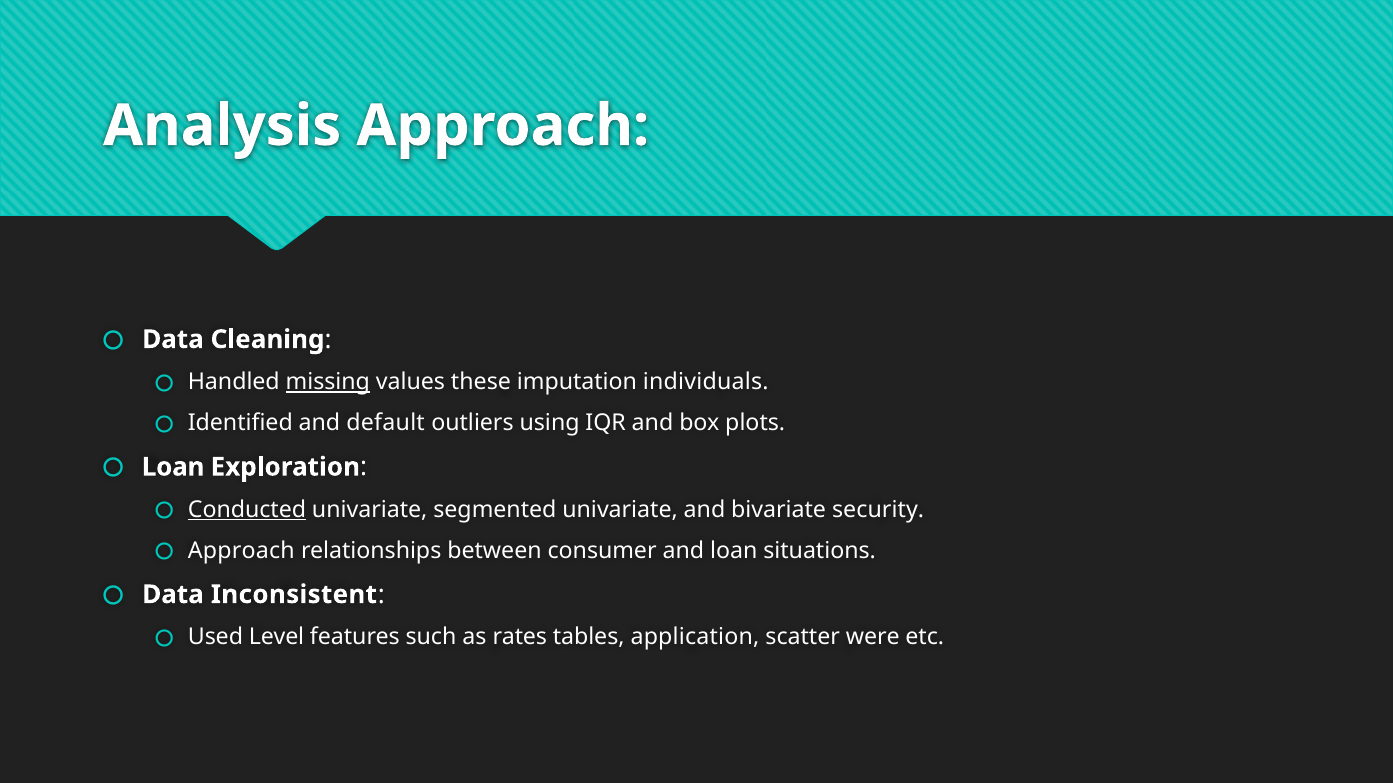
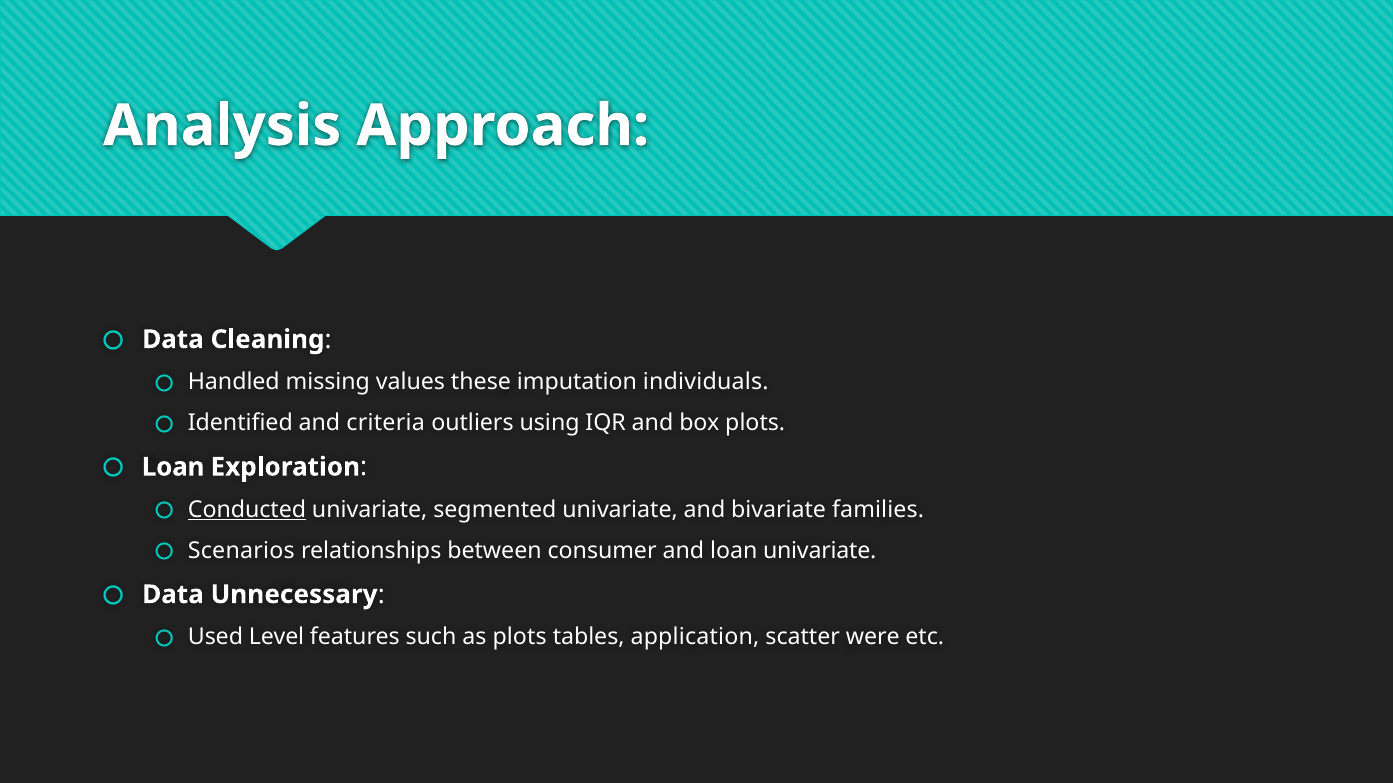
missing underline: present -> none (328, 382)
default: default -> criteria (386, 424)
security: security -> families (878, 510)
Approach: Approach -> Scenarios (241, 551)
loan situations: situations -> univariate (820, 551)
Inconsistent: Inconsistent -> Unnecessary (294, 595)
as rates: rates -> plots (520, 638)
